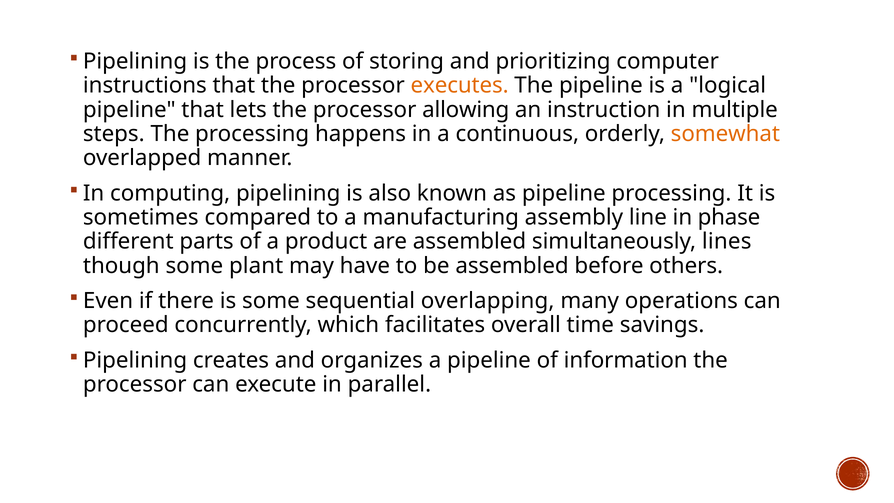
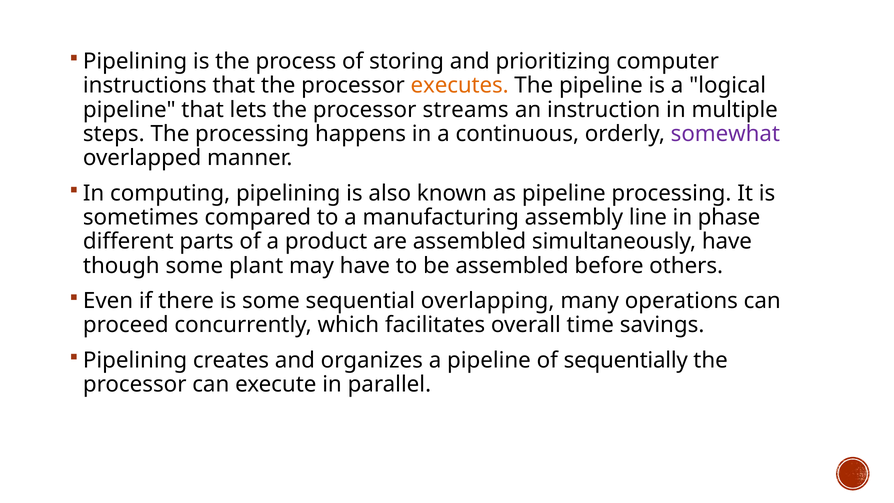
allowing: allowing -> streams (466, 110)
somewhat colour: orange -> purple (725, 134)
simultaneously lines: lines -> have (727, 241)
information: information -> sequentially (626, 360)
